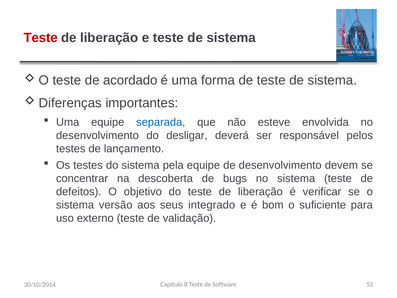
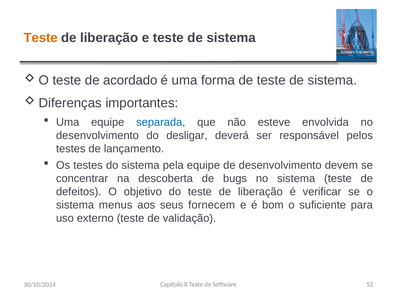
Teste colour: red -> orange (41, 38)
versão: versão -> menus (116, 205)
integrado: integrado -> fornecem (212, 205)
